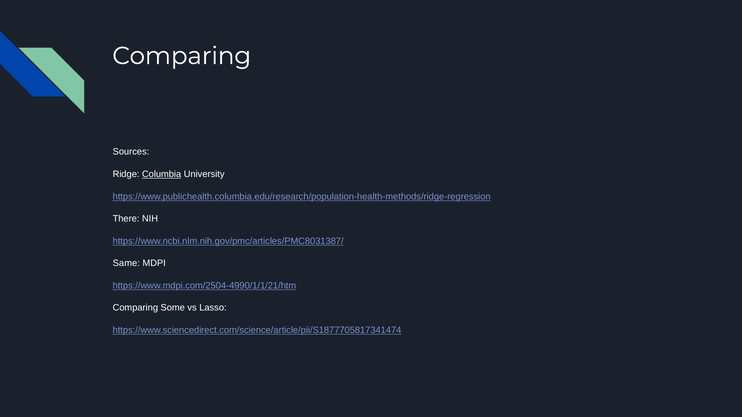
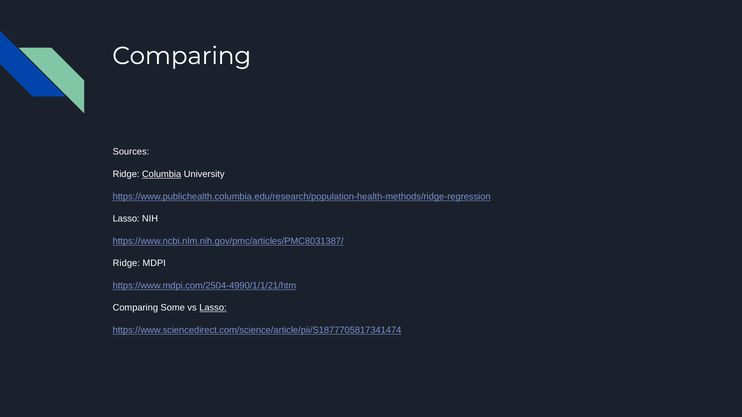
There: There -> Lasso (126, 219)
Same: Same -> Ridge (126, 264)
Lasso underline: none -> present (213, 308)
